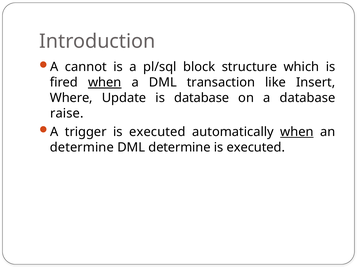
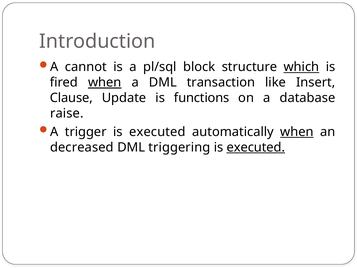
which underline: none -> present (301, 67)
Where: Where -> Clause (71, 98)
is database: database -> functions (202, 98)
determine: determine -> decreased (82, 147)
DML determine: determine -> triggering (179, 147)
executed underline: none -> present (256, 147)
